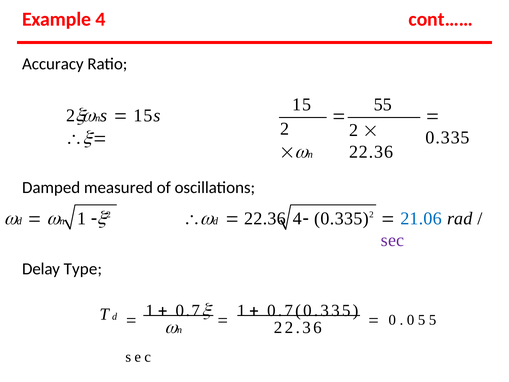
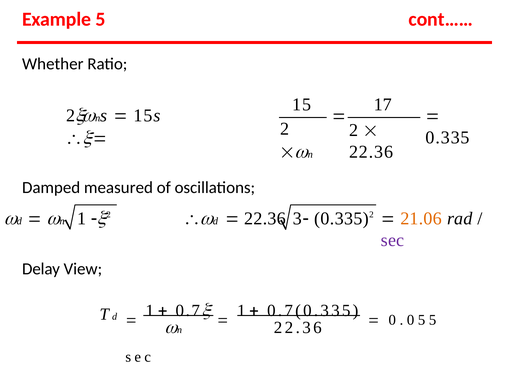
Example 4: 4 -> 5 (101, 19)
Accuracy: Accuracy -> Whether (53, 64)
55: 55 -> 17 (383, 105)
21.06 colour: blue -> orange (421, 218)
22.36 4: 4 -> 3 (297, 218)
Type: Type -> View (83, 269)
